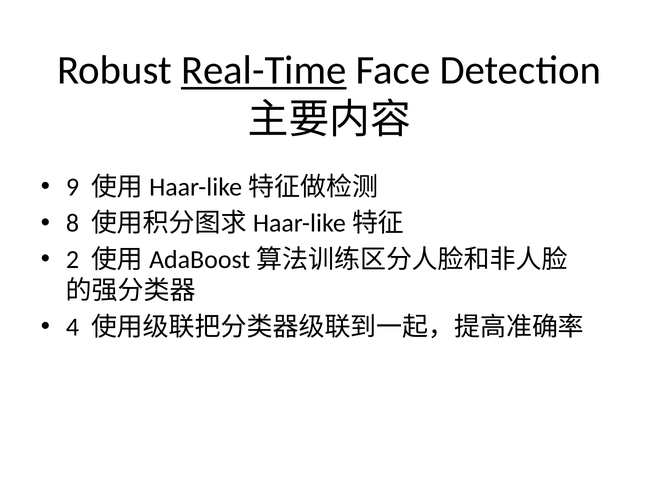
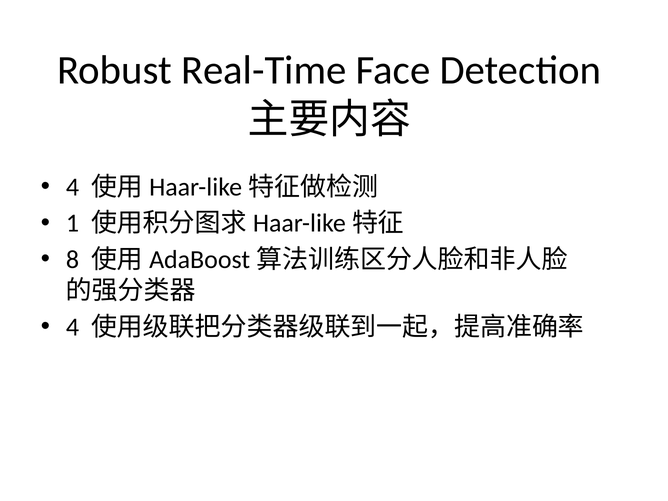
Real-Time underline: present -> none (264, 71)
9: 9 -> 4 (72, 187)
8: 8 -> 1 (72, 223)
2: 2 -> 8 (72, 260)
